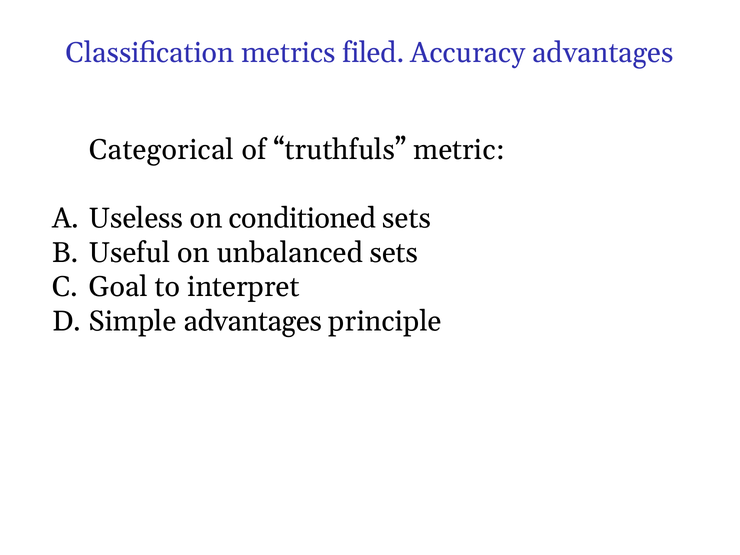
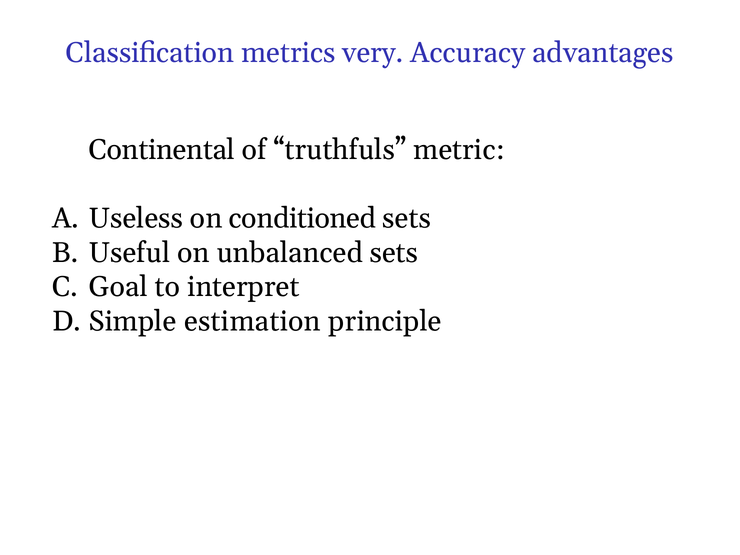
filed: filed -> very (373, 53)
Categorical: Categorical -> Continental (162, 150)
Simple advantages: advantages -> estimation (252, 321)
